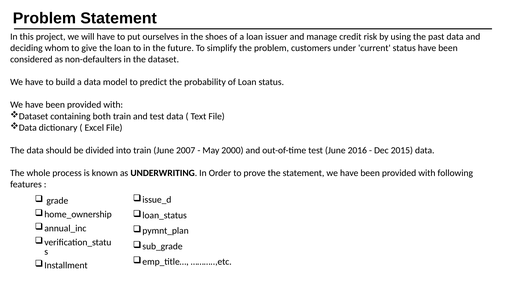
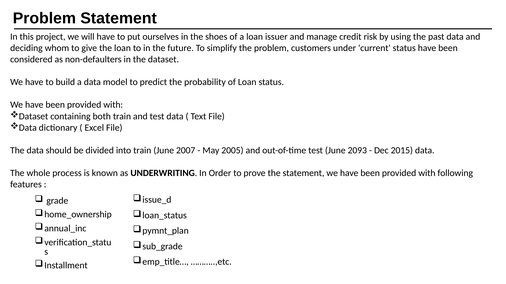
2000: 2000 -> 2005 (232, 151)
2016: 2016 -> 2093 (357, 151)
